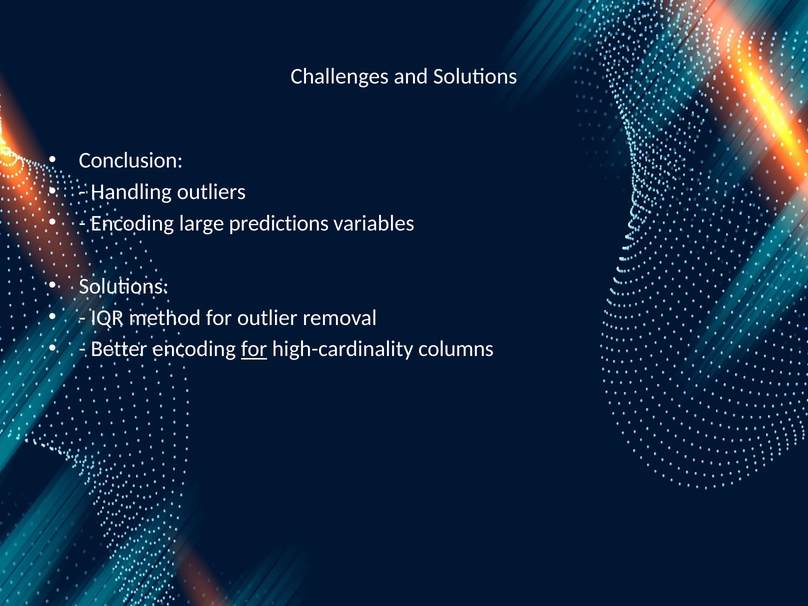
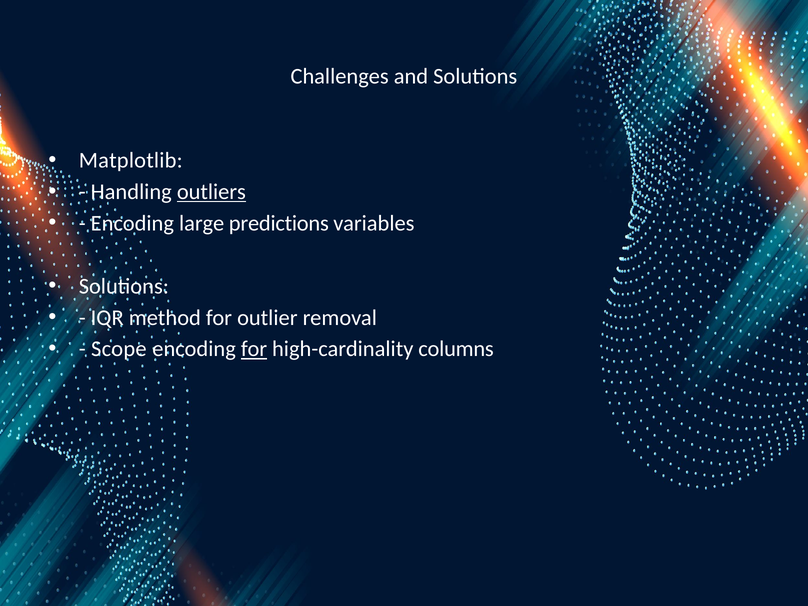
Conclusion: Conclusion -> Matplotlib (131, 160)
outliers underline: none -> present (211, 192)
Better: Better -> Scope (119, 349)
